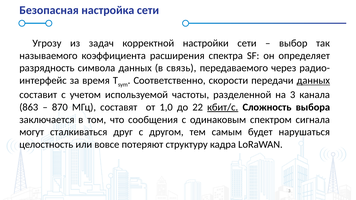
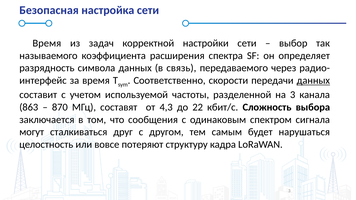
Угрозу: Угрозу -> Время (47, 43)
1,0: 1,0 -> 4,3 (166, 107)
кбит/с underline: present -> none (223, 107)
